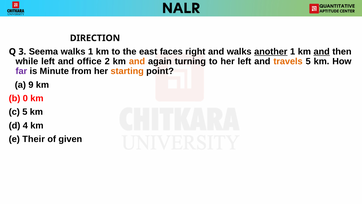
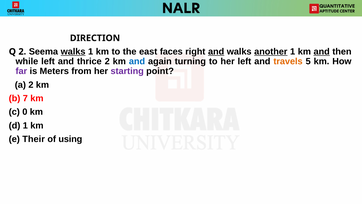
Q 3: 3 -> 2 (21, 52)
walks underline: none -> present (73, 52)
and underline: none -> present (216, 52)
office: office -> thrice (89, 61)
and colour: orange -> blue (137, 61)
Minute: Minute -> Meters (54, 71)
starting colour: orange -> purple (127, 71)
9: 9 -> 2 (31, 85)
0: 0 -> 7 (25, 98)
c 5: 5 -> 0 (25, 112)
d 4: 4 -> 1 (25, 125)
given: given -> using (70, 139)
